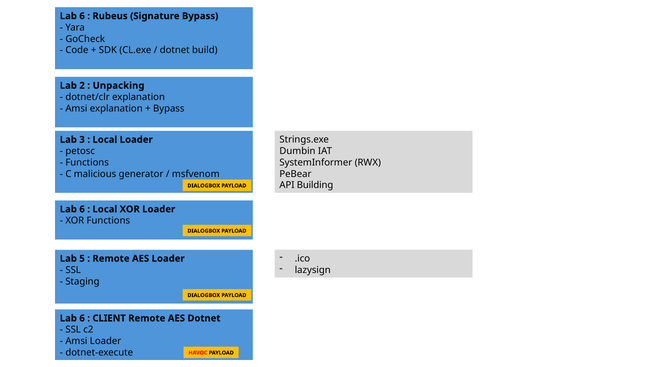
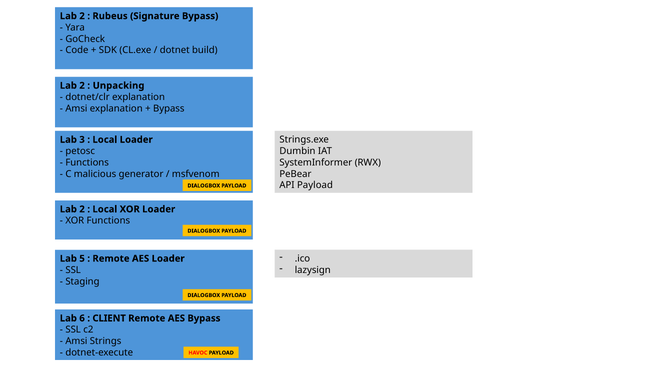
6: 6 -> 2 (82, 16)
API Building: Building -> Payload (315, 185)
6: 6 -> 2 (82, 209)
AES Dotnet: Dotnet -> Bypass (204, 319)
Amsi Loader: Loader -> Strings (106, 341)
